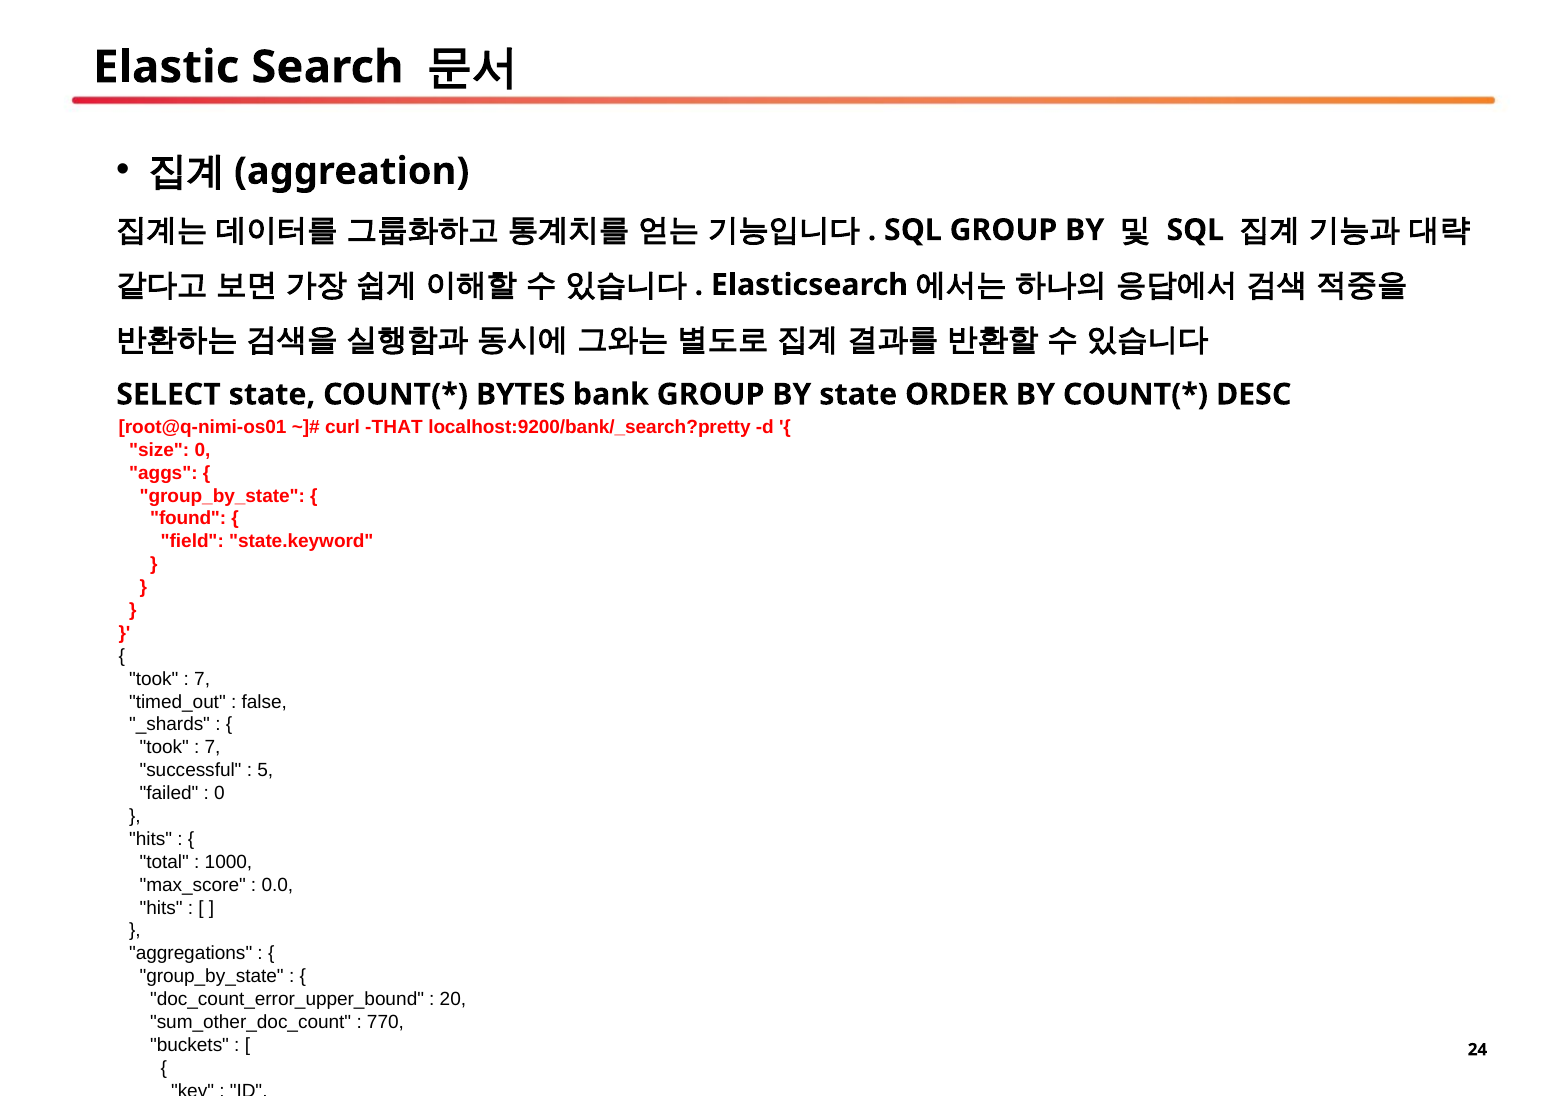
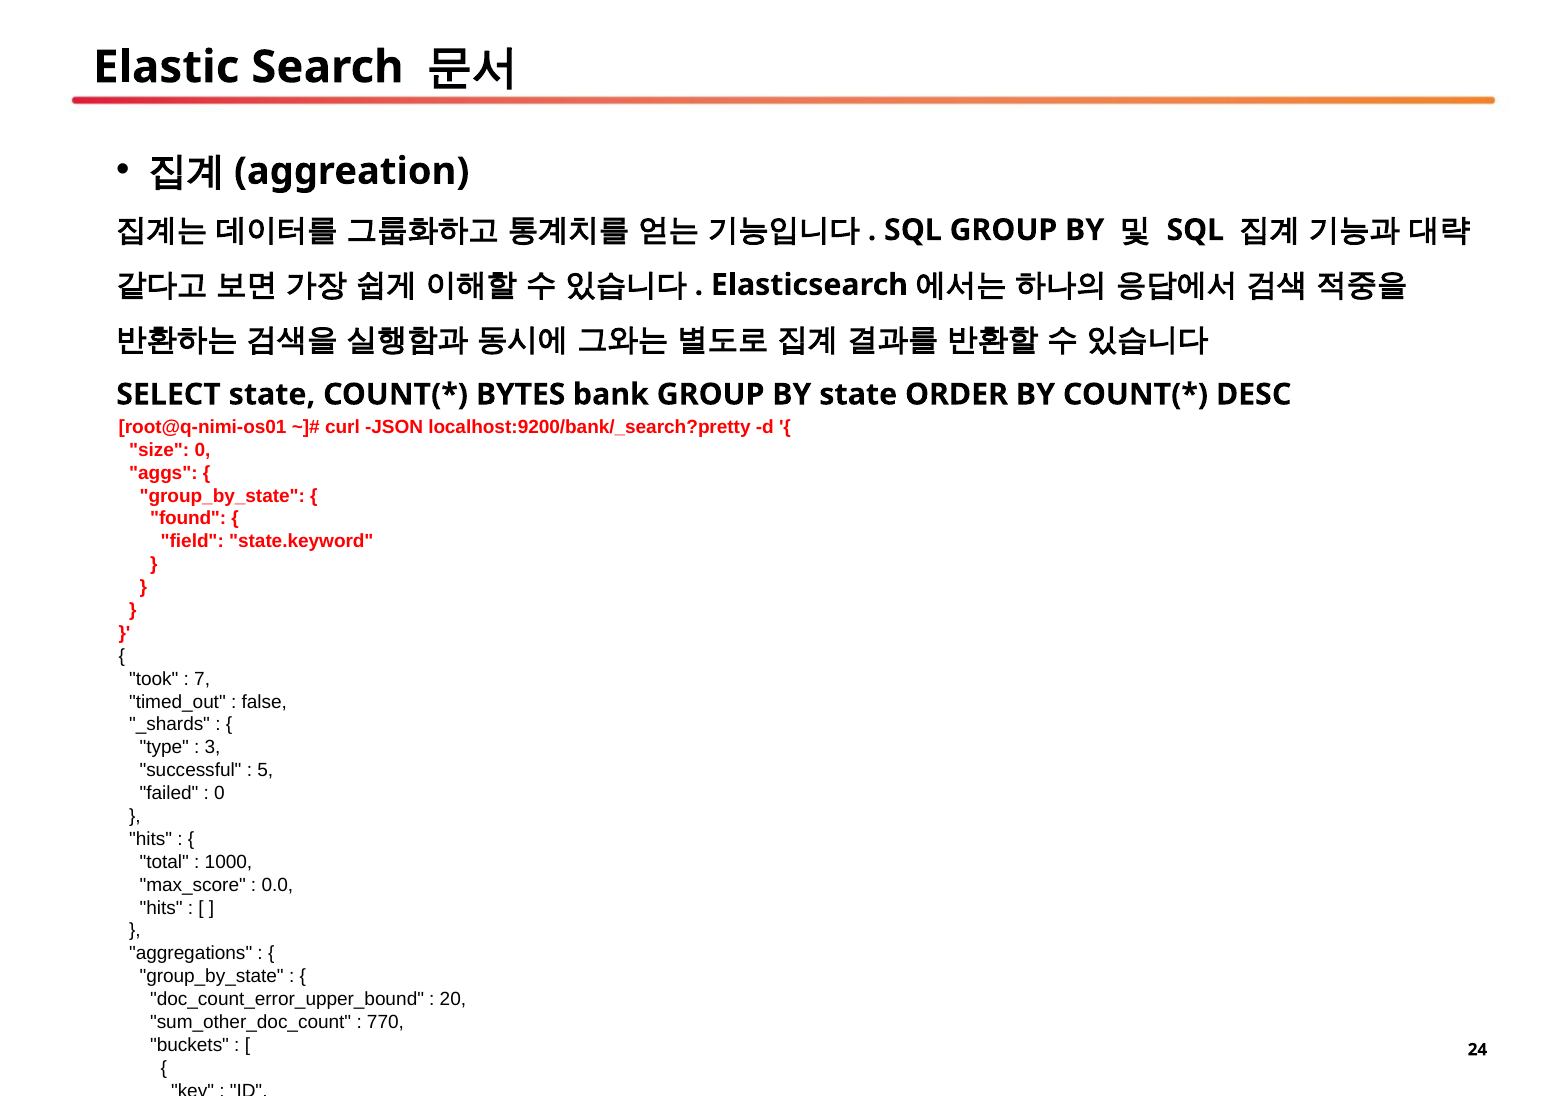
THAT: THAT -> JSON (394, 427)
took: took -> type (164, 747)
7: 7 -> 3 (213, 747)
